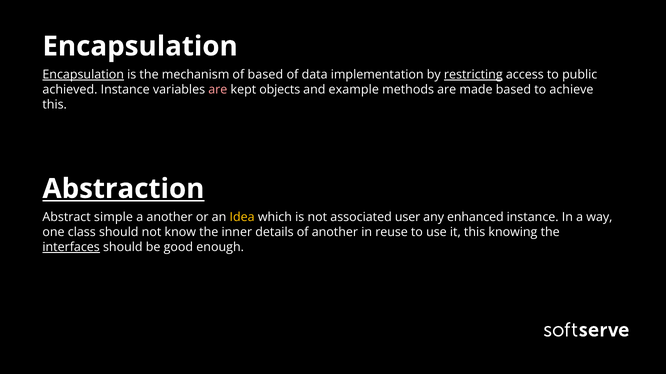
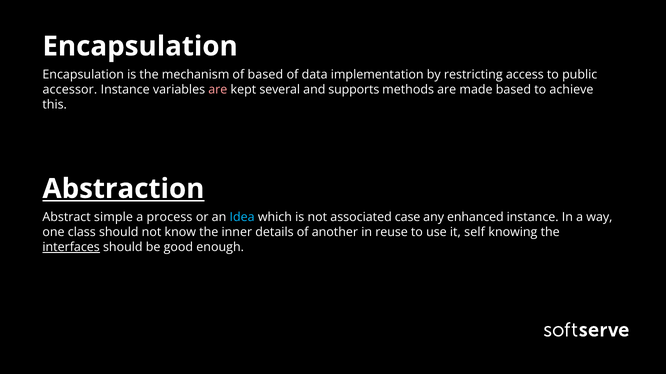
Encapsulation underline: present -> none (83, 75)
restricting underline: present -> none (473, 75)
achieved: achieved -> accessor (70, 90)
objects: objects -> several (280, 90)
example: example -> supports (354, 90)
a another: another -> process (169, 217)
Idea colour: yellow -> light blue (242, 217)
user: user -> case (408, 217)
it this: this -> self (475, 232)
